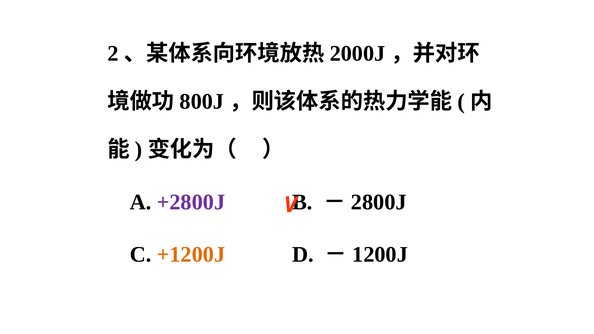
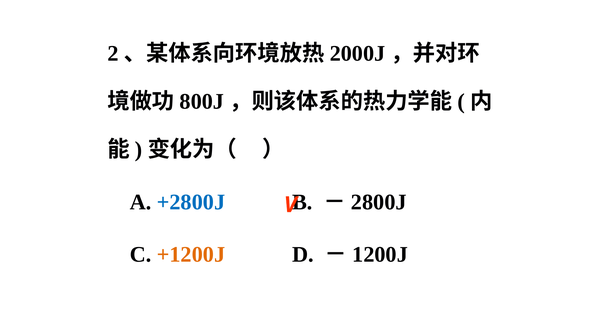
+2800J colour: purple -> blue (191, 202)
